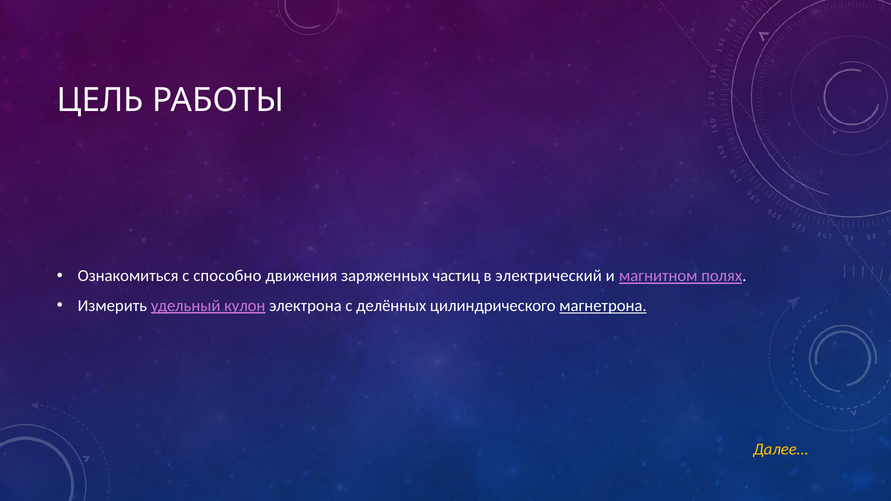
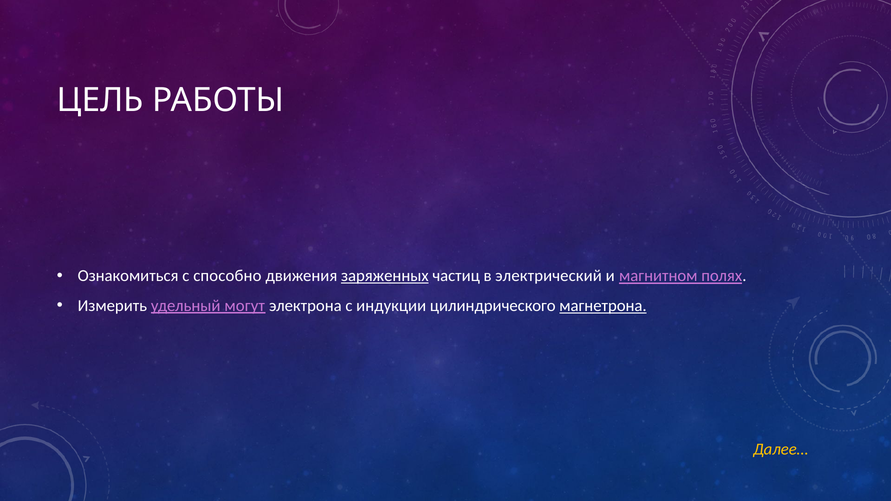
заряженных underline: none -> present (385, 276)
кулон: кулон -> могут (245, 306)
делённых: делённых -> индукции (391, 306)
